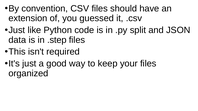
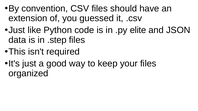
split: split -> elite (138, 30)
